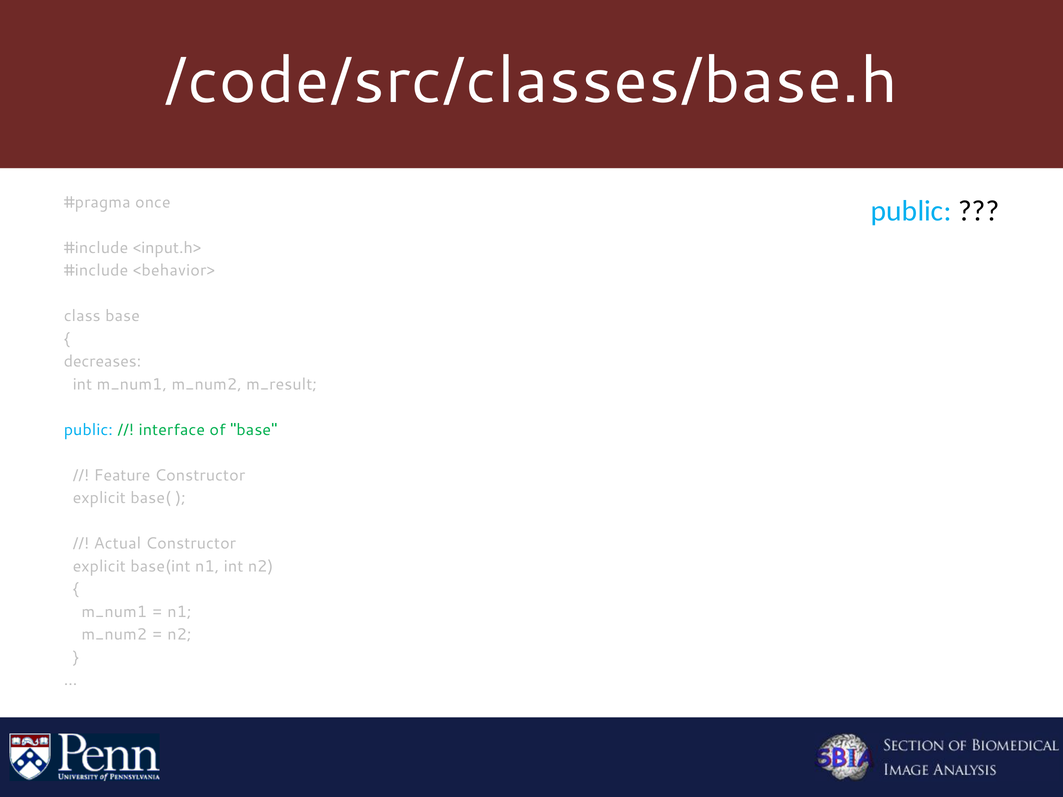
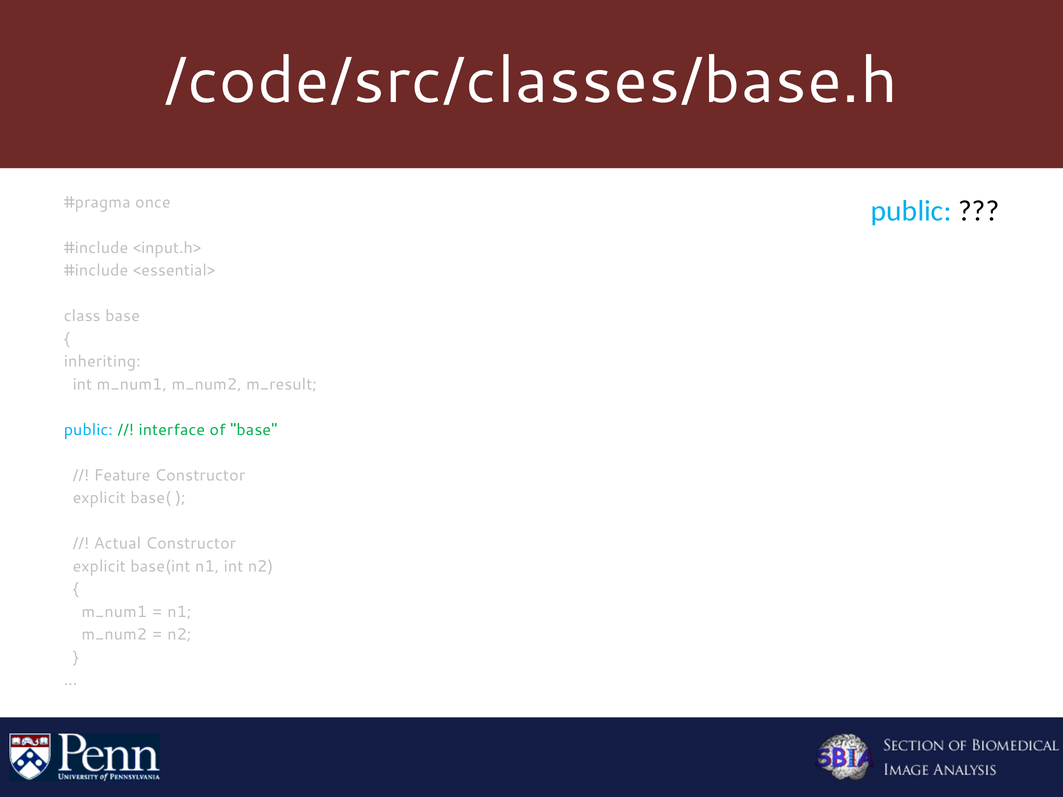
<behavior>: <behavior> -> <essential> (174, 271)
decreases: decreases -> inheriting (102, 362)
